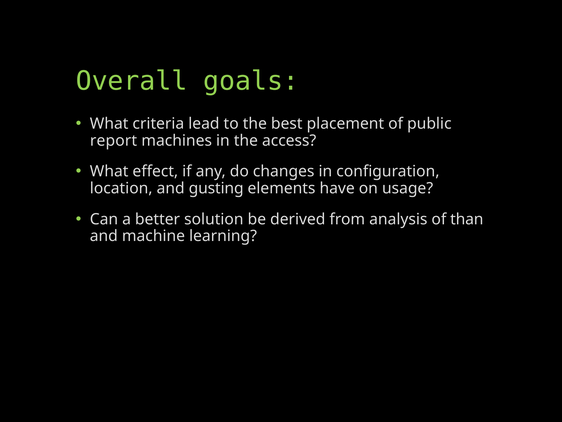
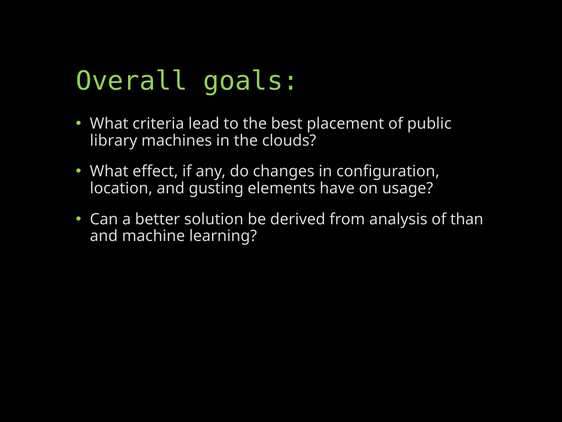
report: report -> library (114, 140)
access: access -> clouds (289, 140)
